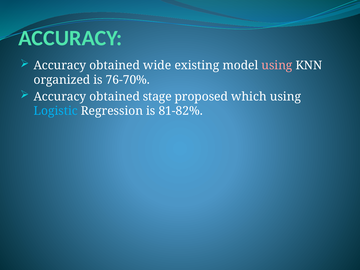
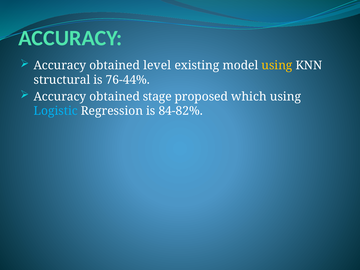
wide: wide -> level (157, 65)
using colour: pink -> yellow (277, 65)
organized: organized -> structural (62, 80)
76-70%: 76-70% -> 76-44% (128, 80)
81-82%: 81-82% -> 84-82% (181, 111)
